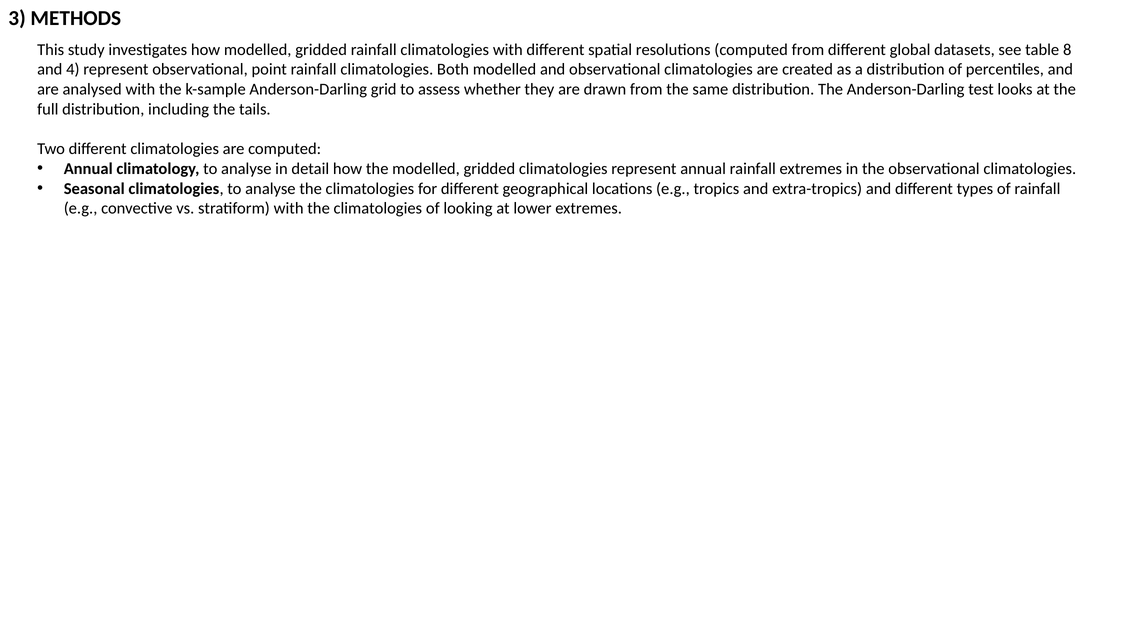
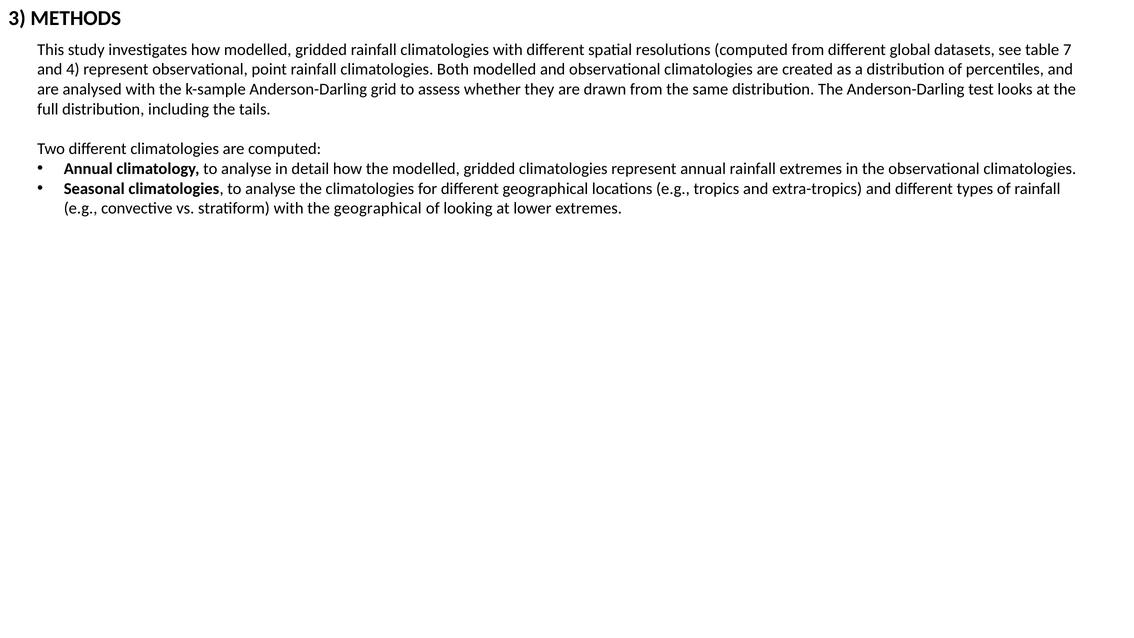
8: 8 -> 7 (1067, 50)
with the climatologies: climatologies -> geographical (378, 208)
